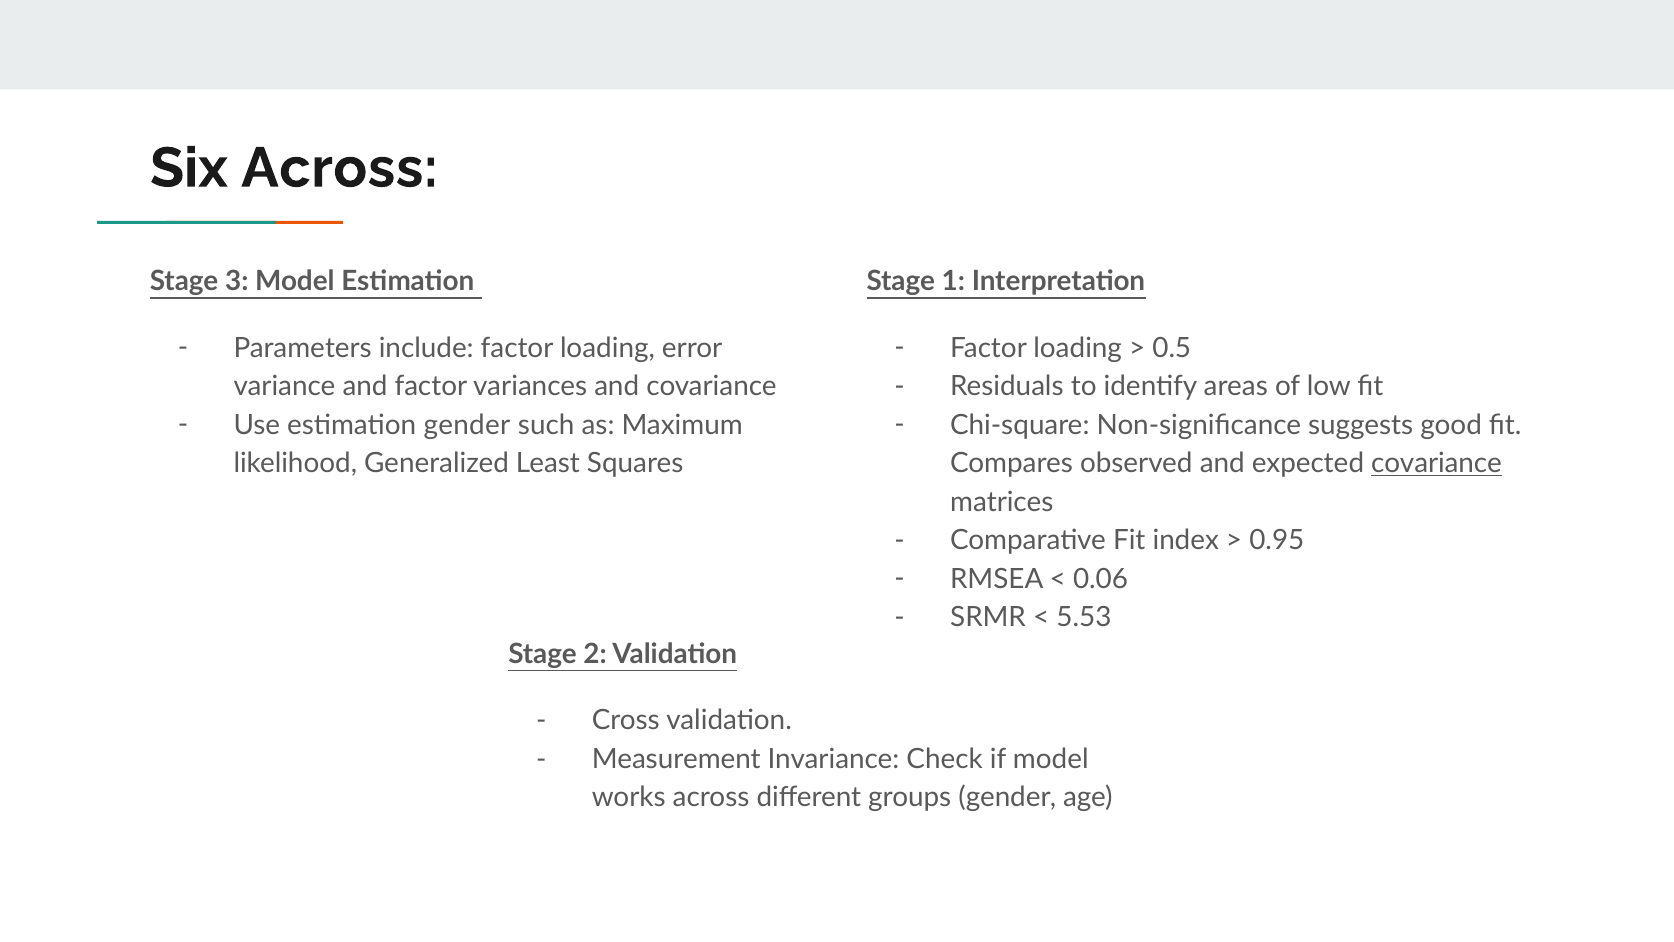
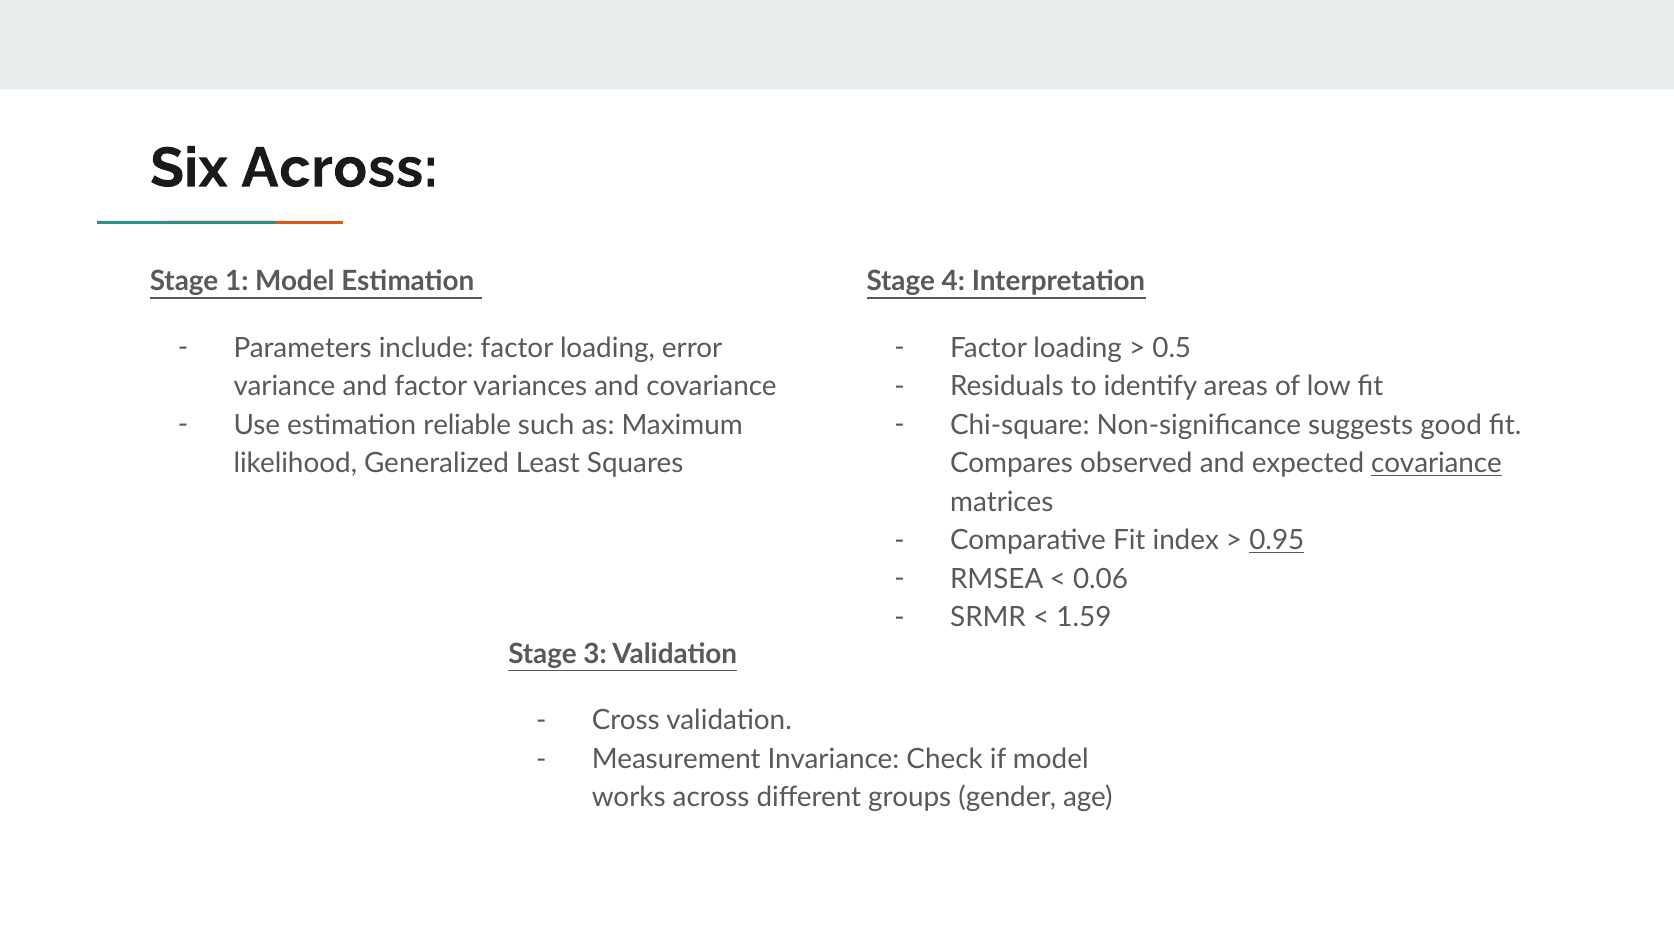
3: 3 -> 1 (237, 282)
1: 1 -> 4 (953, 282)
estimation gender: gender -> reliable (467, 425)
0.95 underline: none -> present (1277, 540)
5.53: 5.53 -> 1.59 (1084, 617)
2: 2 -> 3 (595, 654)
